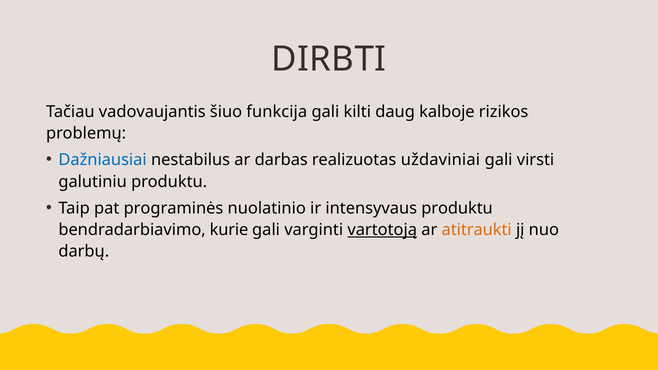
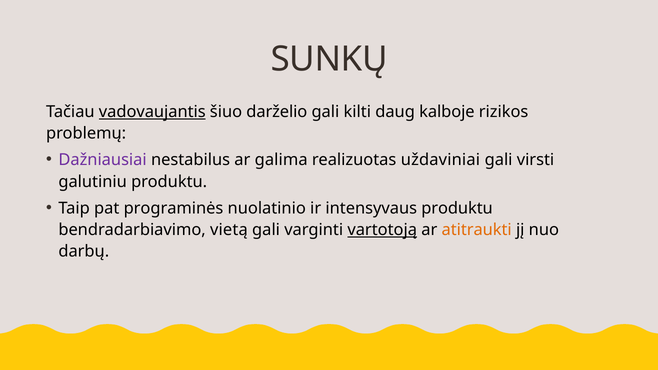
DIRBTI: DIRBTI -> SUNKŲ (329, 59)
vadovaujantis underline: none -> present (152, 112)
funkcija: funkcija -> darželio (277, 112)
Dažniausiai colour: blue -> purple (103, 160)
darbas: darbas -> galima (281, 160)
kurie: kurie -> vietą (229, 230)
